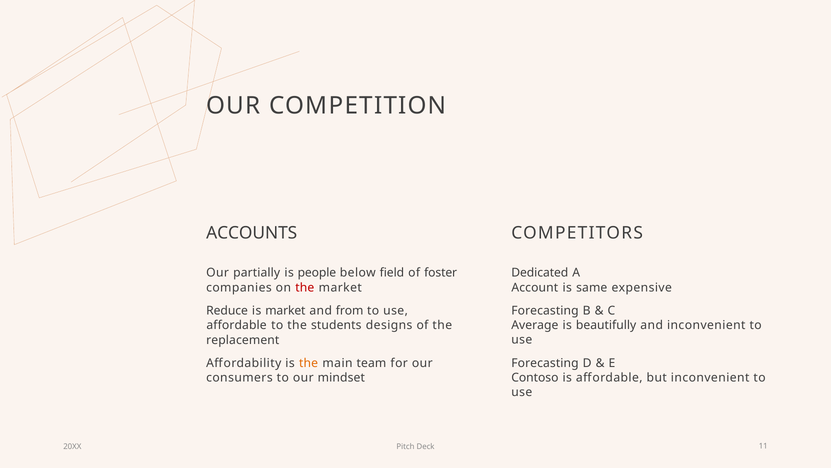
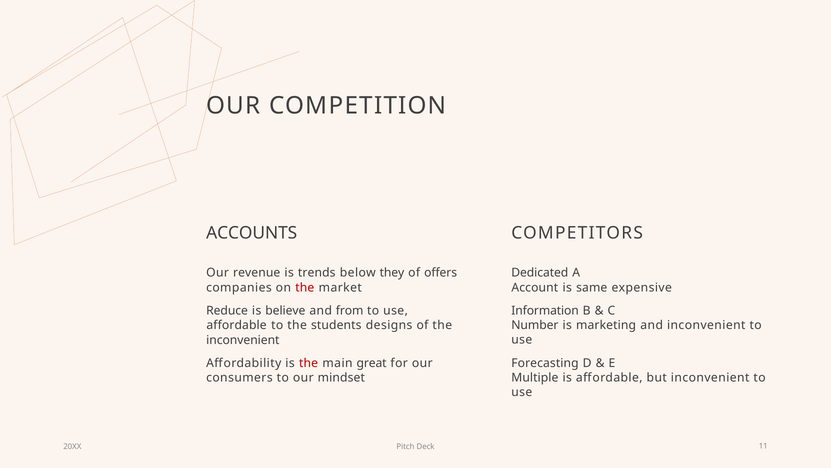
partially: partially -> revenue (257, 273)
people: people -> trends (317, 273)
field: field -> they (392, 273)
foster: foster -> offers (441, 273)
Forecasting: Forecasting -> Information (545, 310)
is market: market -> believe (285, 310)
Average: Average -> Number (535, 325)
beautifully: beautifully -> marketing (606, 325)
replacement: replacement -> inconvenient (243, 340)
the colour: orange -> red (309, 363)
team: team -> great (372, 363)
Contoso: Contoso -> Multiple (535, 377)
